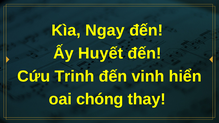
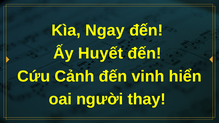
Trinh: Trinh -> Cảnh (74, 76)
chóng: chóng -> người (100, 99)
